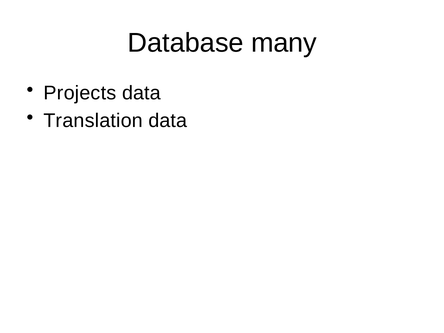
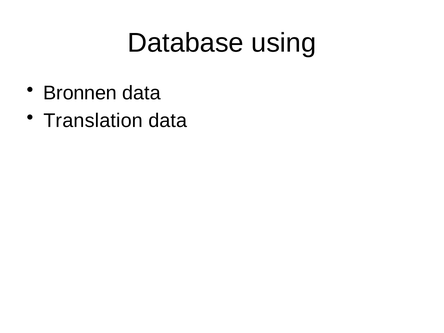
many: many -> using (284, 43)
Projects: Projects -> Bronnen (80, 93)
